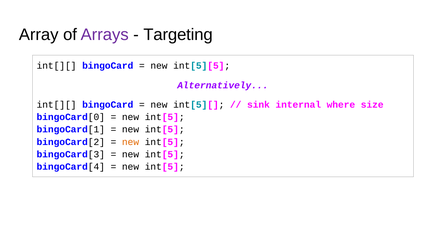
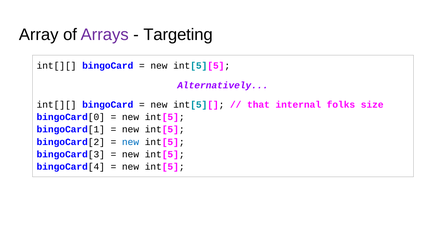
sink: sink -> that (258, 105)
where: where -> folks (341, 105)
new colour: orange -> blue (131, 142)
